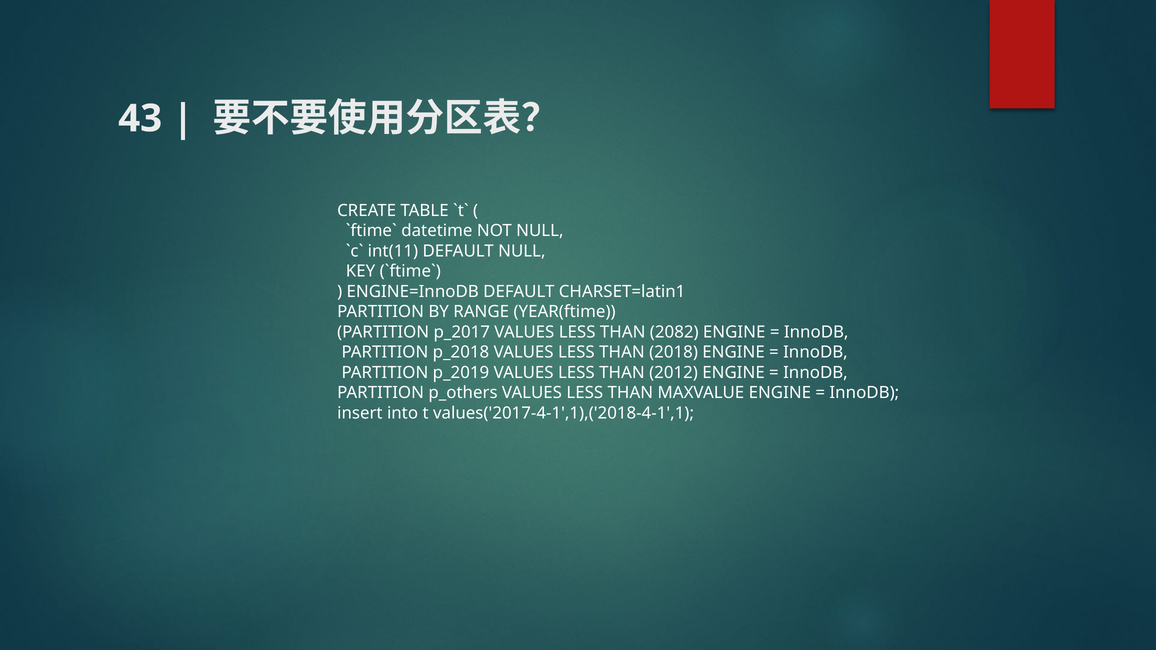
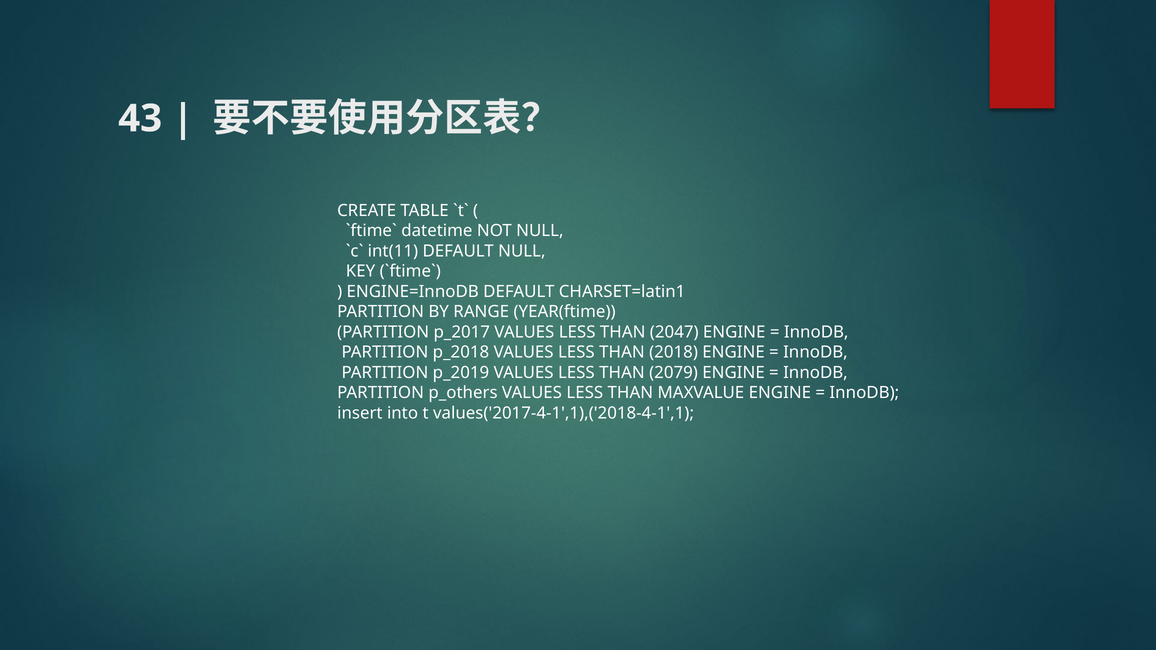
2082: 2082 -> 2047 (674, 332)
2012: 2012 -> 2079 (674, 373)
